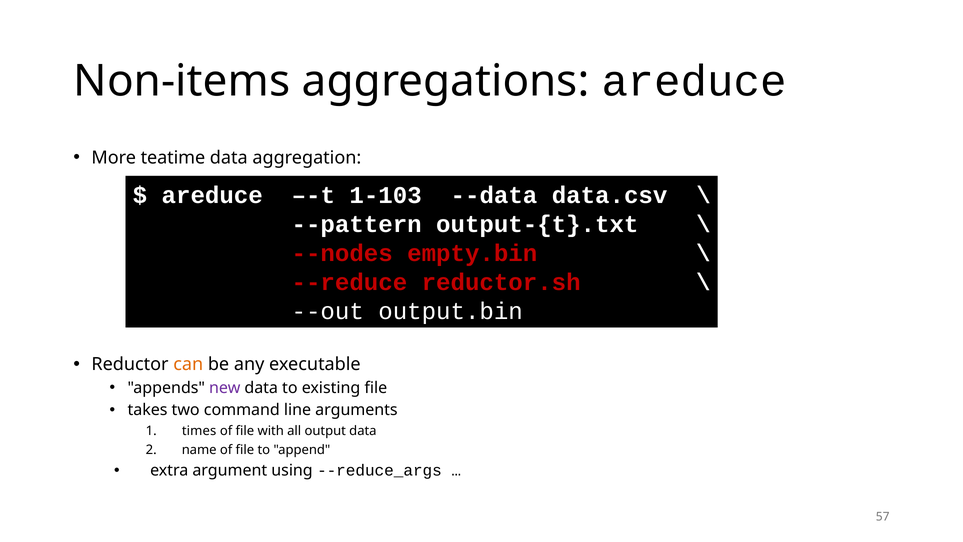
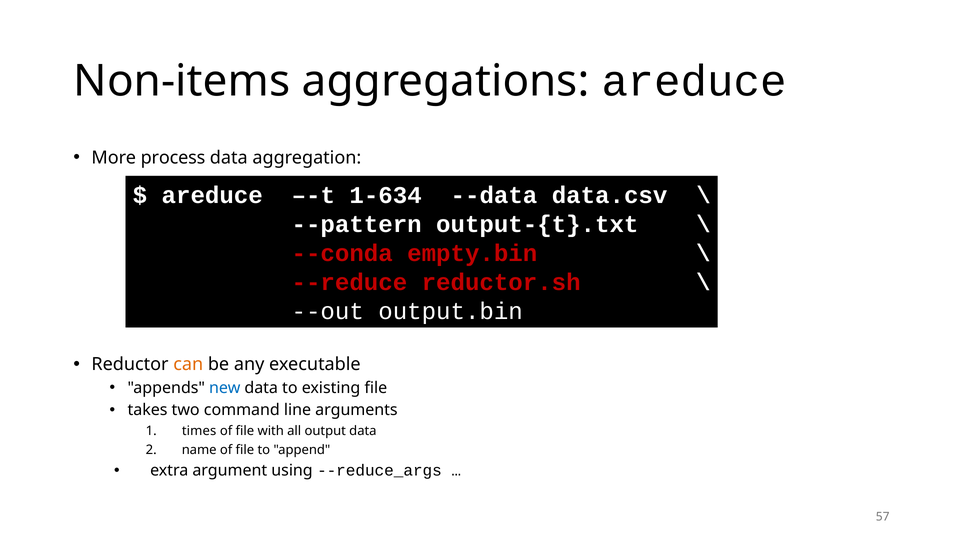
teatime: teatime -> process (173, 157)
1-103: 1-103 -> 1-634 (386, 195)
--nodes: --nodes -> --conda (342, 253)
new colour: purple -> blue (225, 388)
